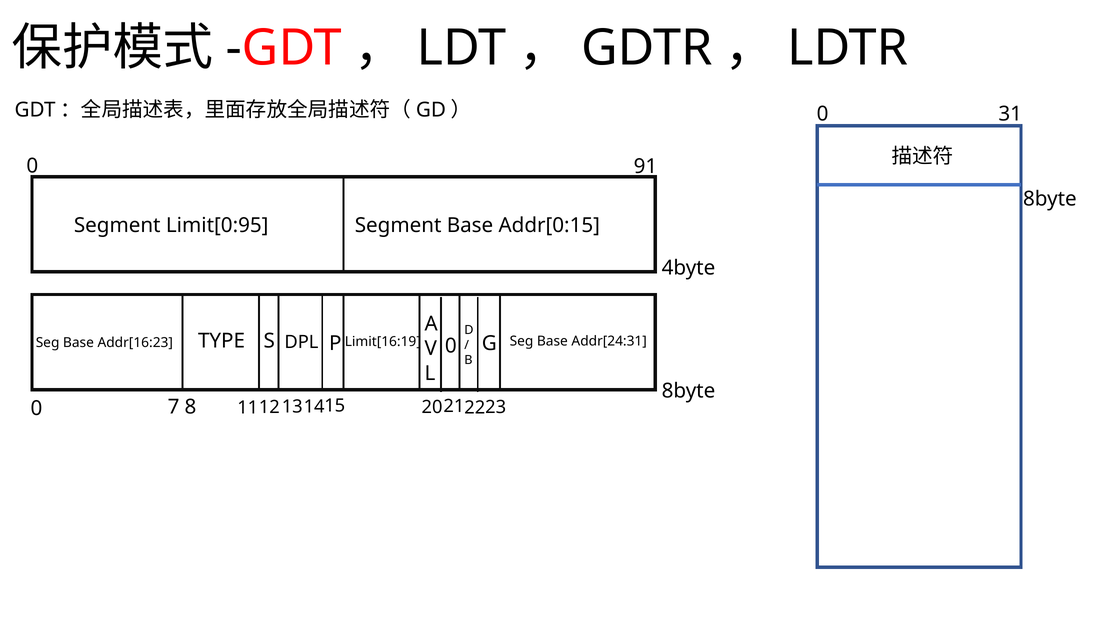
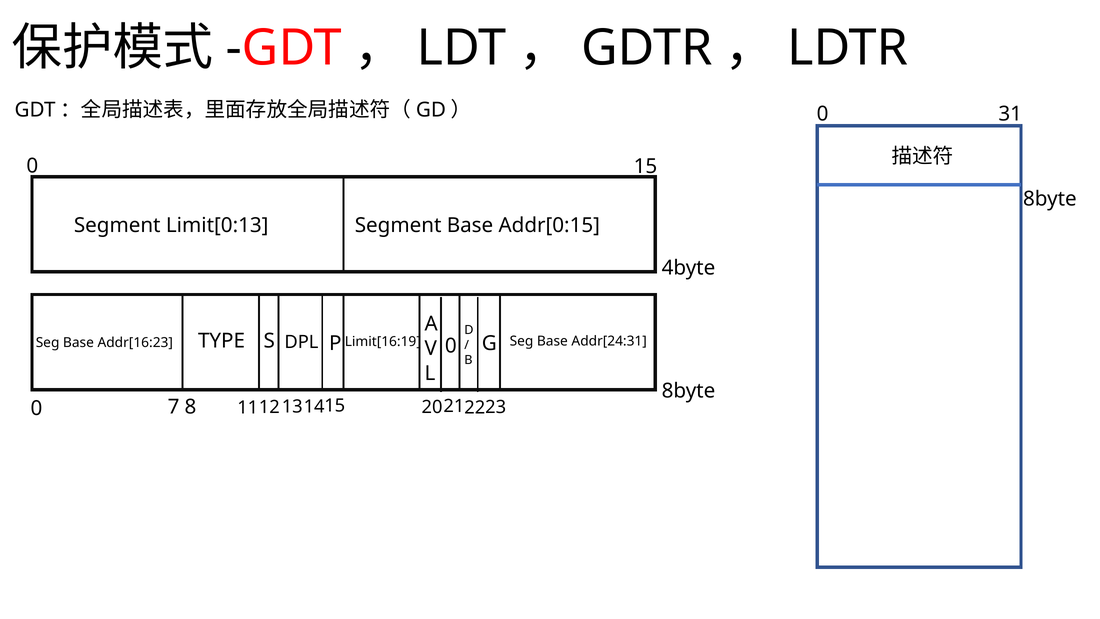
91: 91 -> 15 (646, 167)
Limit[0:95: Limit[0:95 -> Limit[0:13 (217, 225)
